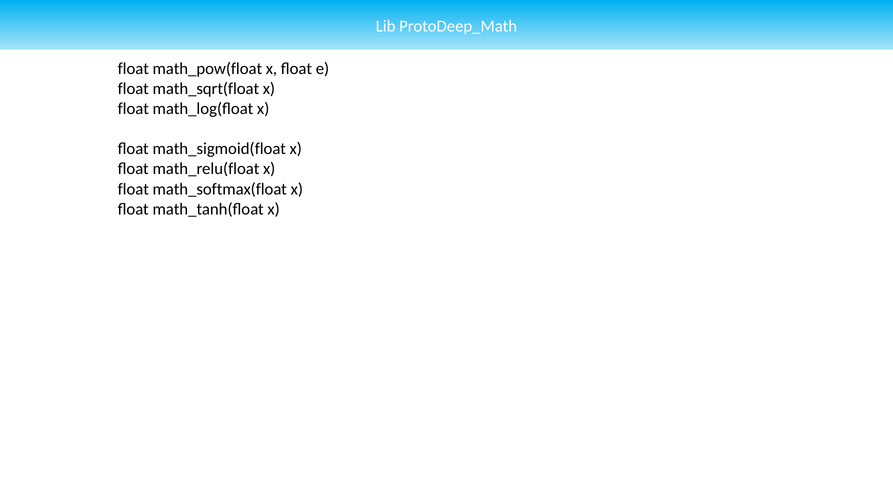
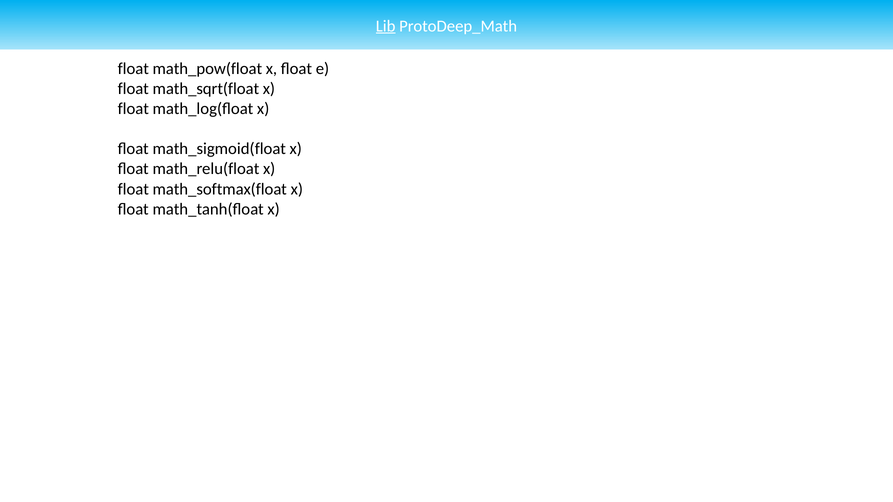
Lib underline: none -> present (386, 26)
